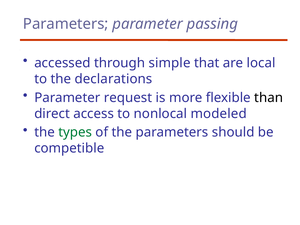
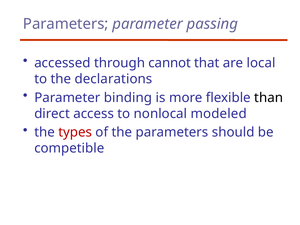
simple: simple -> cannot (170, 63)
request: request -> binding (128, 98)
types colour: green -> red (75, 132)
